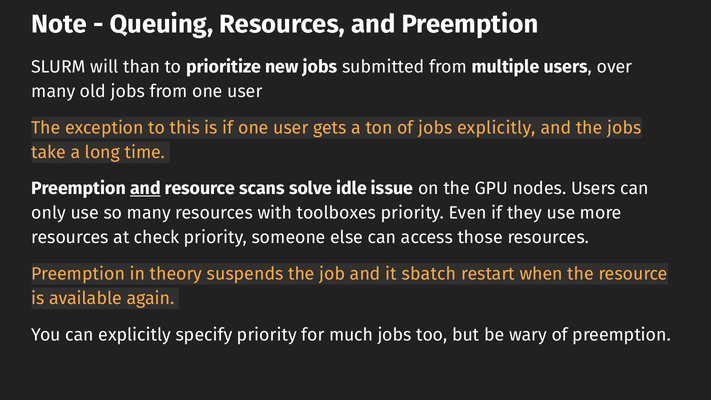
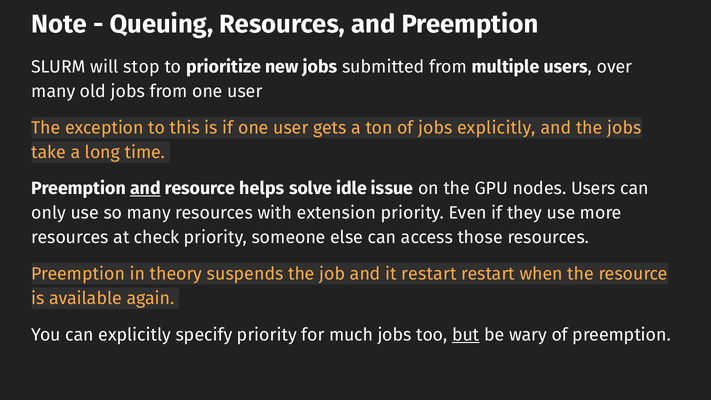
than: than -> stop (142, 67)
scans: scans -> helps (262, 189)
toolboxes: toolboxes -> extension (336, 213)
it sbatch: sbatch -> restart (429, 274)
but underline: none -> present (466, 335)
